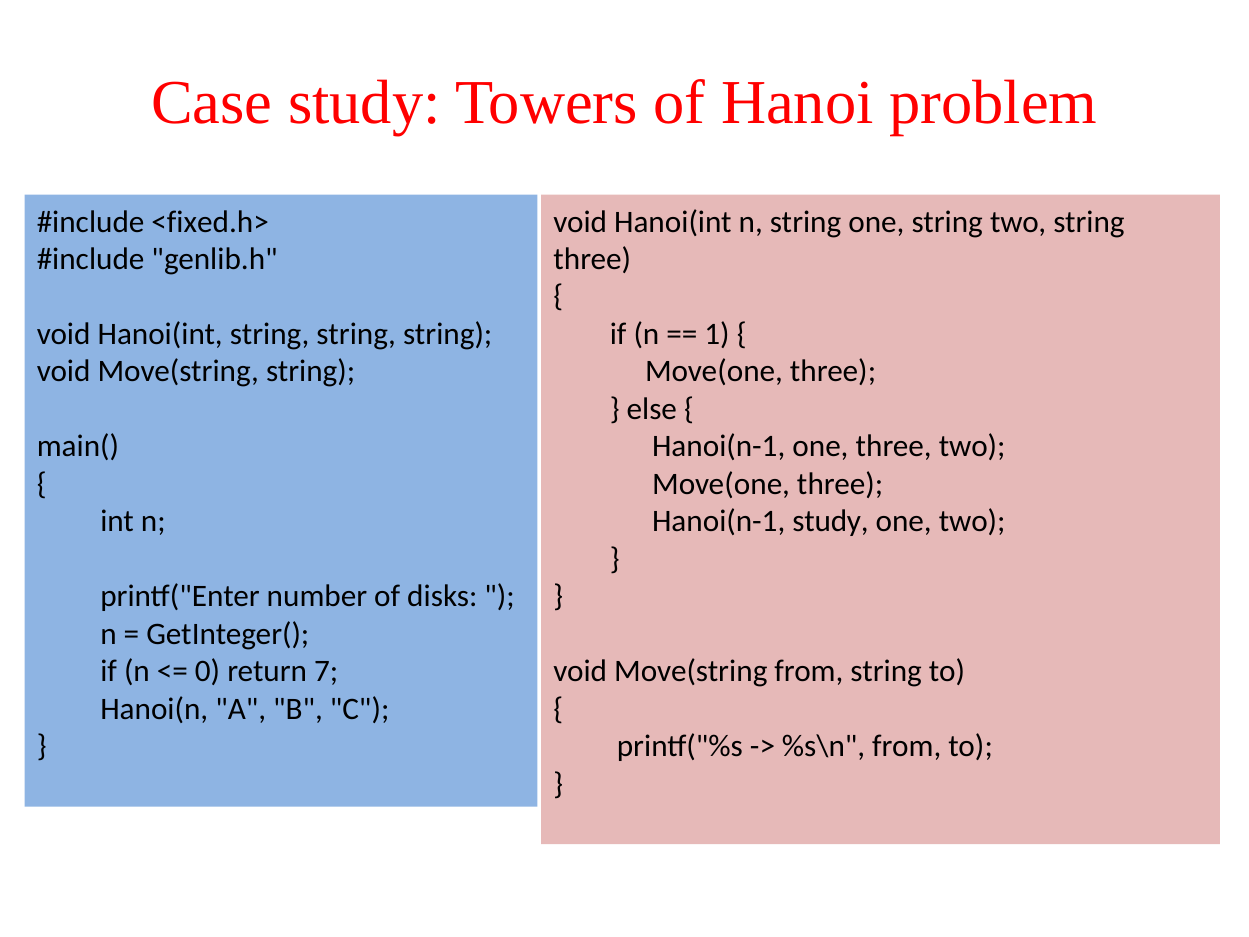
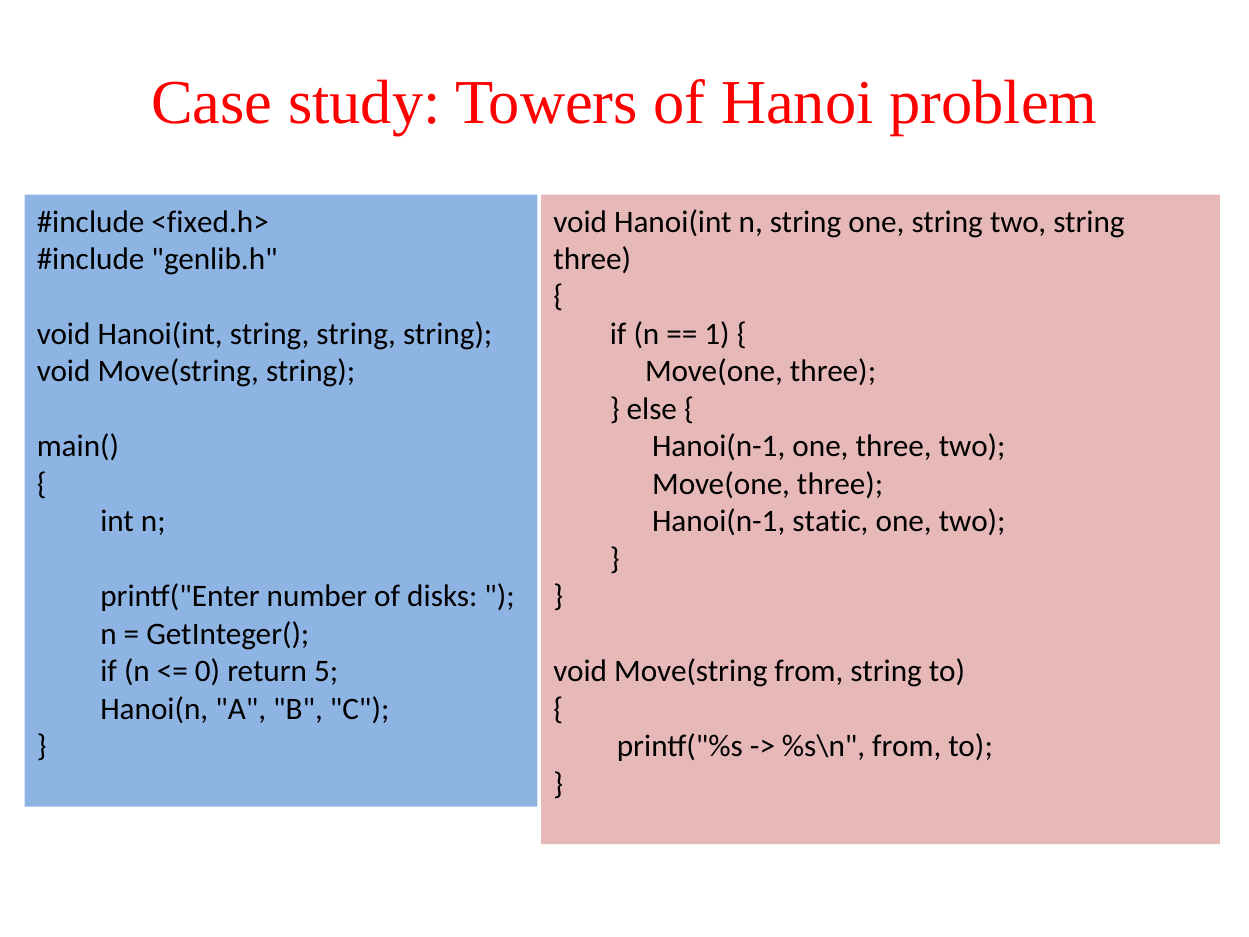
Hanoi(n-1 study: study -> static (830, 521)
7: 7 -> 5 (326, 671)
